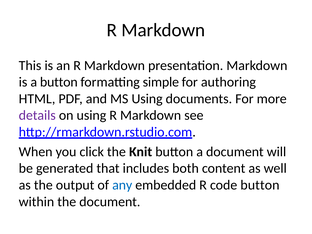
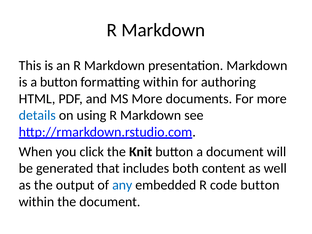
formatting simple: simple -> within (161, 82)
MS Using: Using -> More (147, 99)
details colour: purple -> blue (37, 115)
